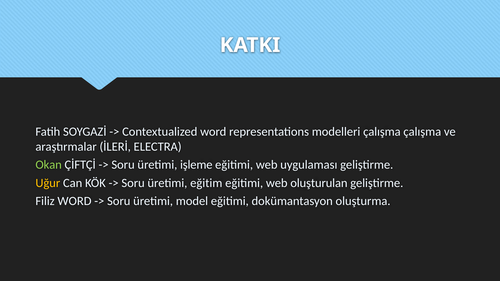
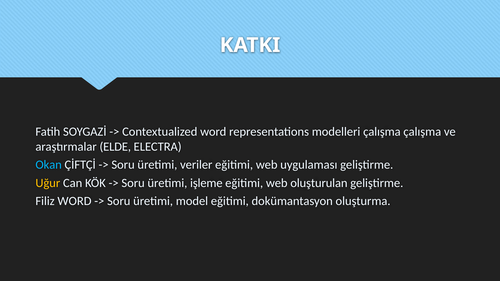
İLERİ: İLERİ -> ELDE (115, 147)
Okan colour: light green -> light blue (49, 165)
işleme: işleme -> veriler (196, 165)
eğitim: eğitim -> işleme (206, 183)
